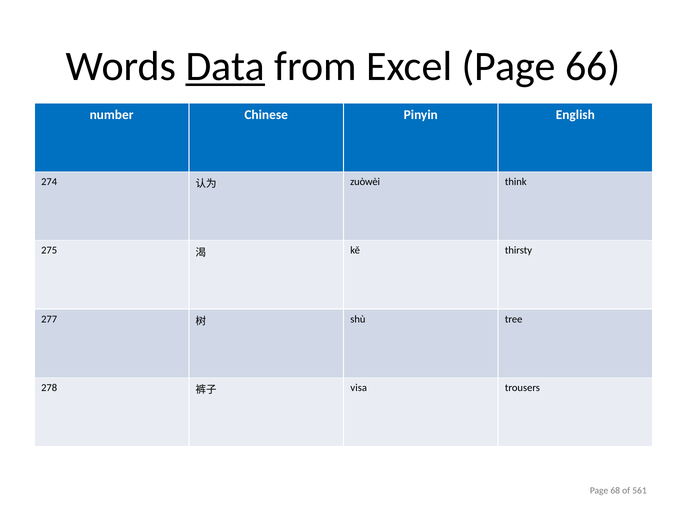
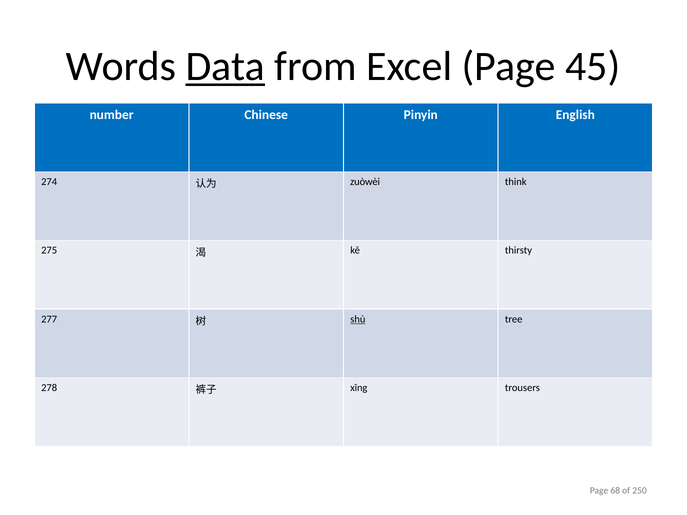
66: 66 -> 45 (593, 67)
shù underline: none -> present (358, 319)
visa: visa -> xǐng (359, 388)
561: 561 -> 250 (640, 491)
